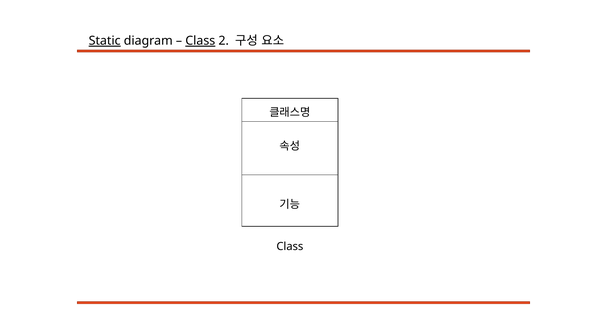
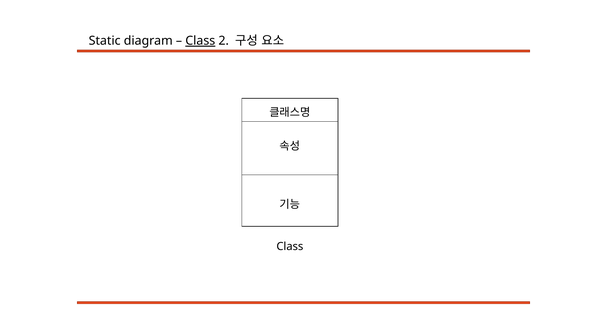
Static underline: present -> none (105, 41)
